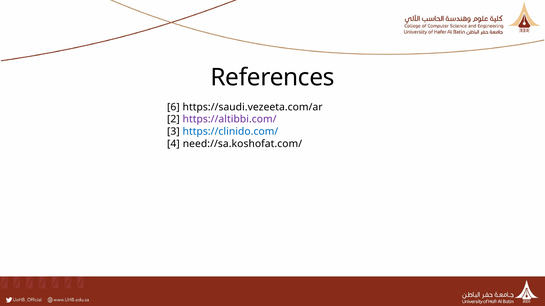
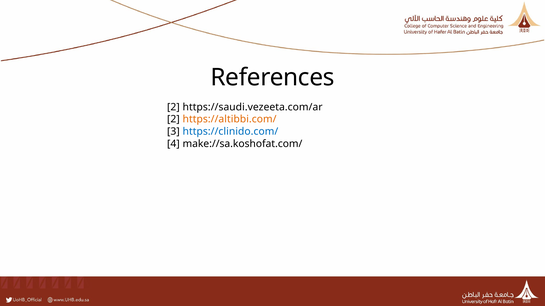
6: 6 -> 2 (173, 107)
https://altibbi.com/ colour: purple -> orange (230, 120)
need://sa.koshofat.com/: need://sa.koshofat.com/ -> make://sa.koshofat.com/ (242, 144)
